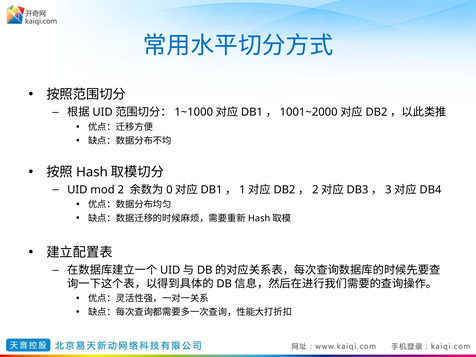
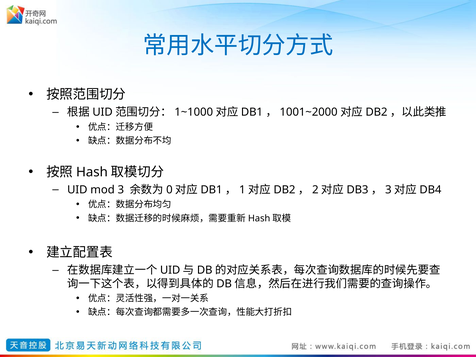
2: 2 -> 3 (121, 190)
